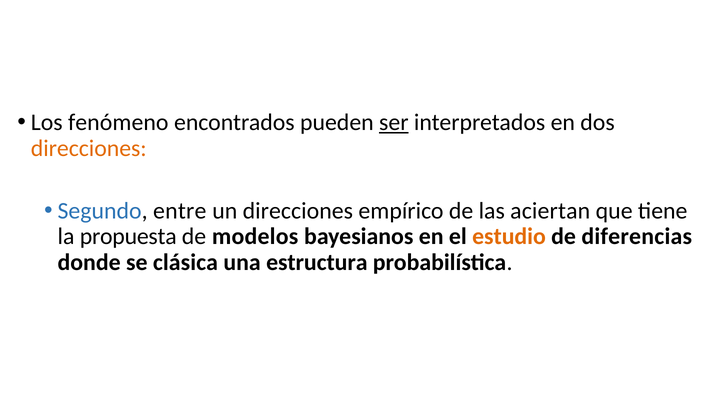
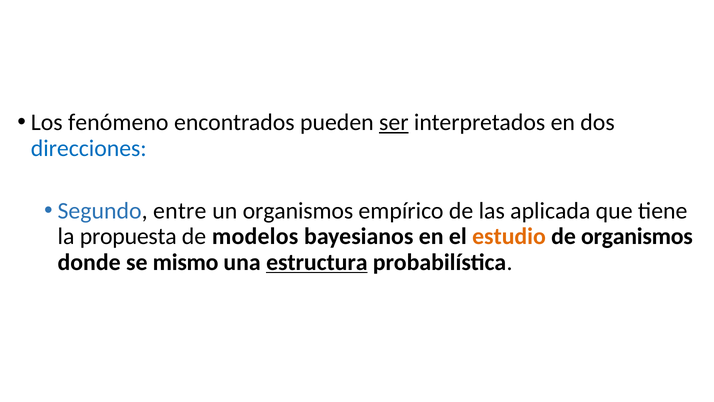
direcciones colour: orange -> blue (89, 148)
un direcciones: direcciones -> organismos (298, 211)
aciertan: aciertan -> aplicada (550, 211)
de diferencias: diferencias -> organismos (637, 236)
clásica: clásica -> mismo (186, 262)
estructura underline: none -> present (317, 262)
